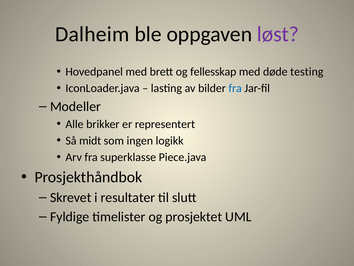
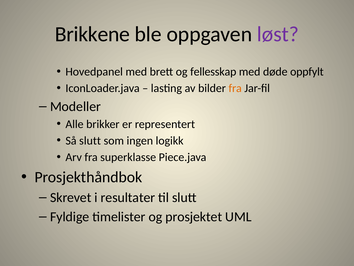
Dalheim: Dalheim -> Brikkene (92, 34)
testing: testing -> oppfylt (307, 72)
fra colour: blue -> orange (235, 88)
Så midt: midt -> slutt (90, 140)
